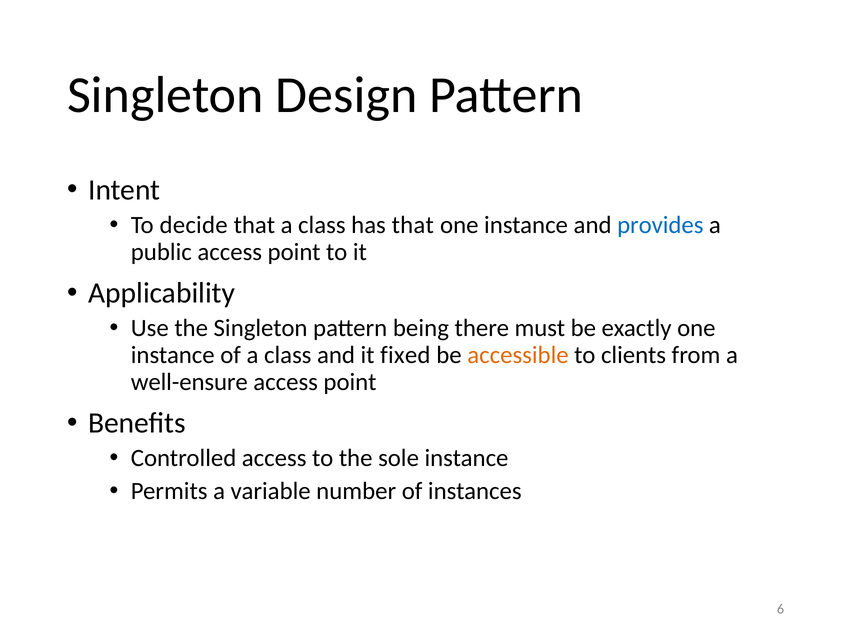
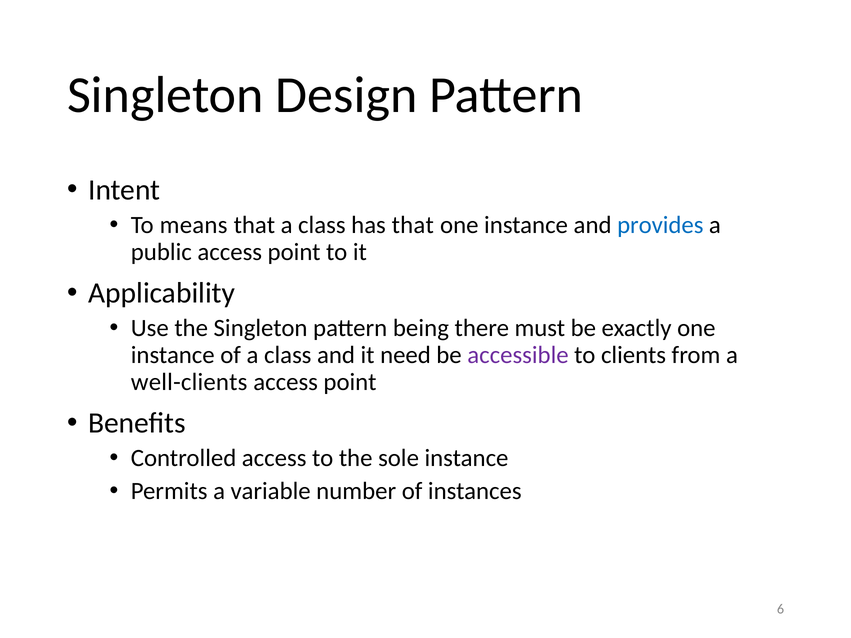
decide: decide -> means (194, 225)
fixed: fixed -> need (406, 355)
accessible colour: orange -> purple (518, 355)
well-ensure: well-ensure -> well-clients (189, 382)
